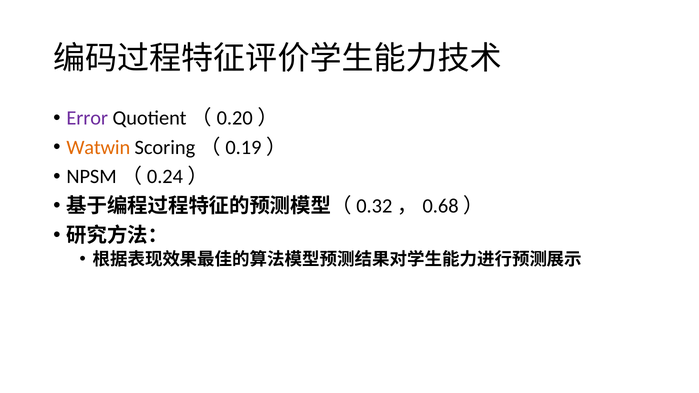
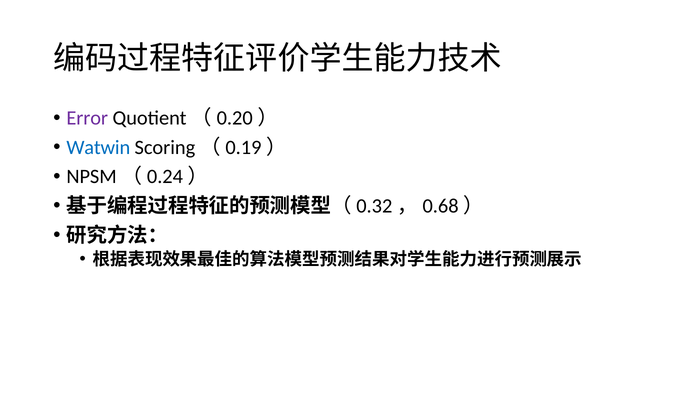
Watwin colour: orange -> blue (98, 147)
